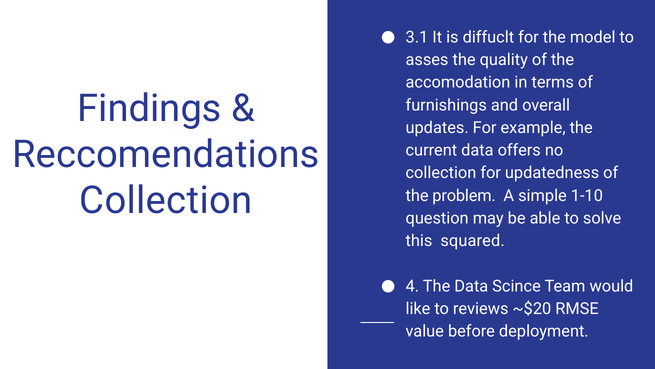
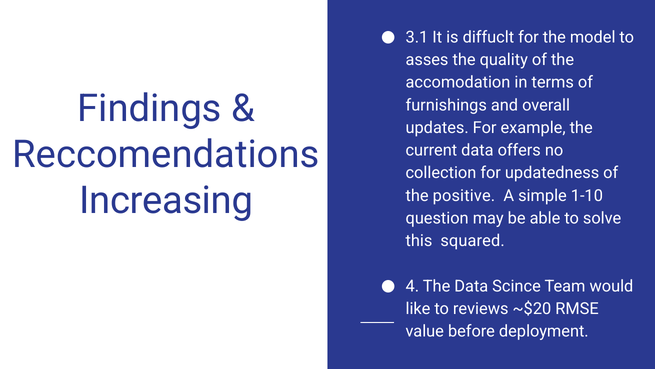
Collection: Collection -> Increasing (166, 200)
problem: problem -> positive (464, 195)
